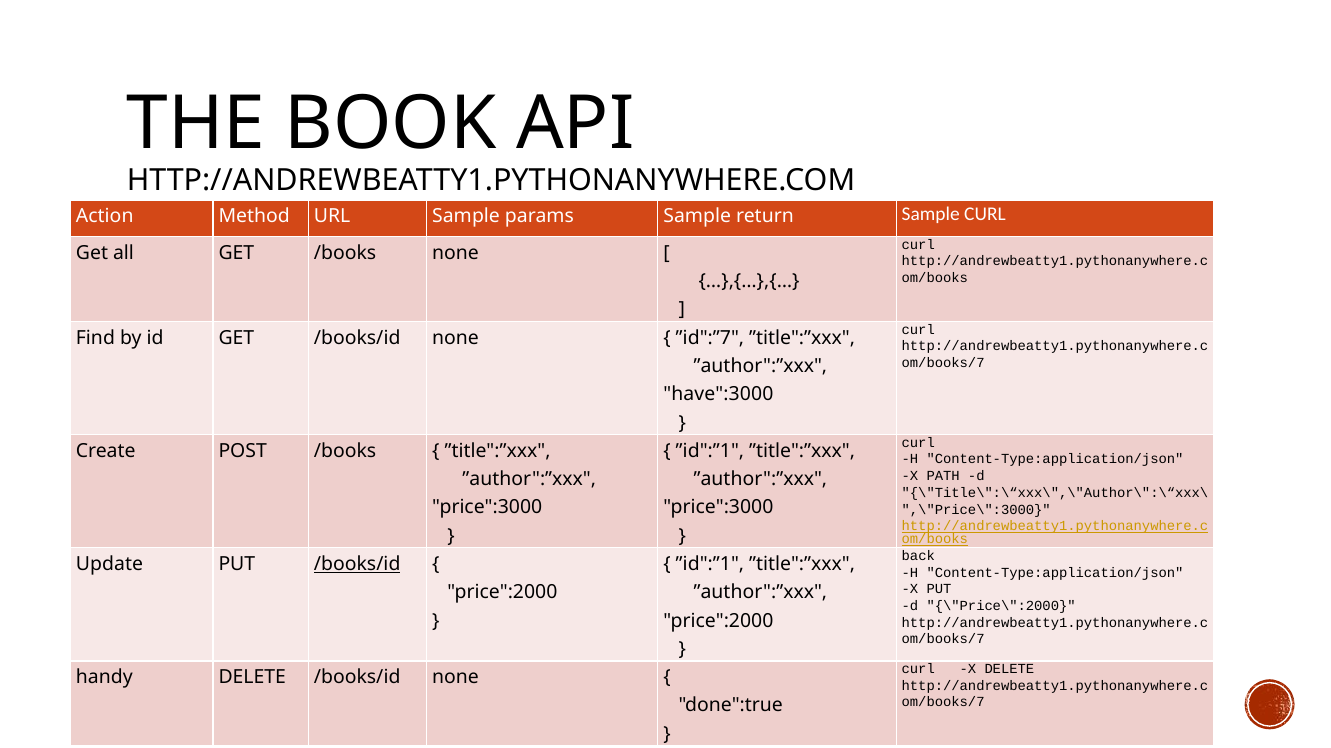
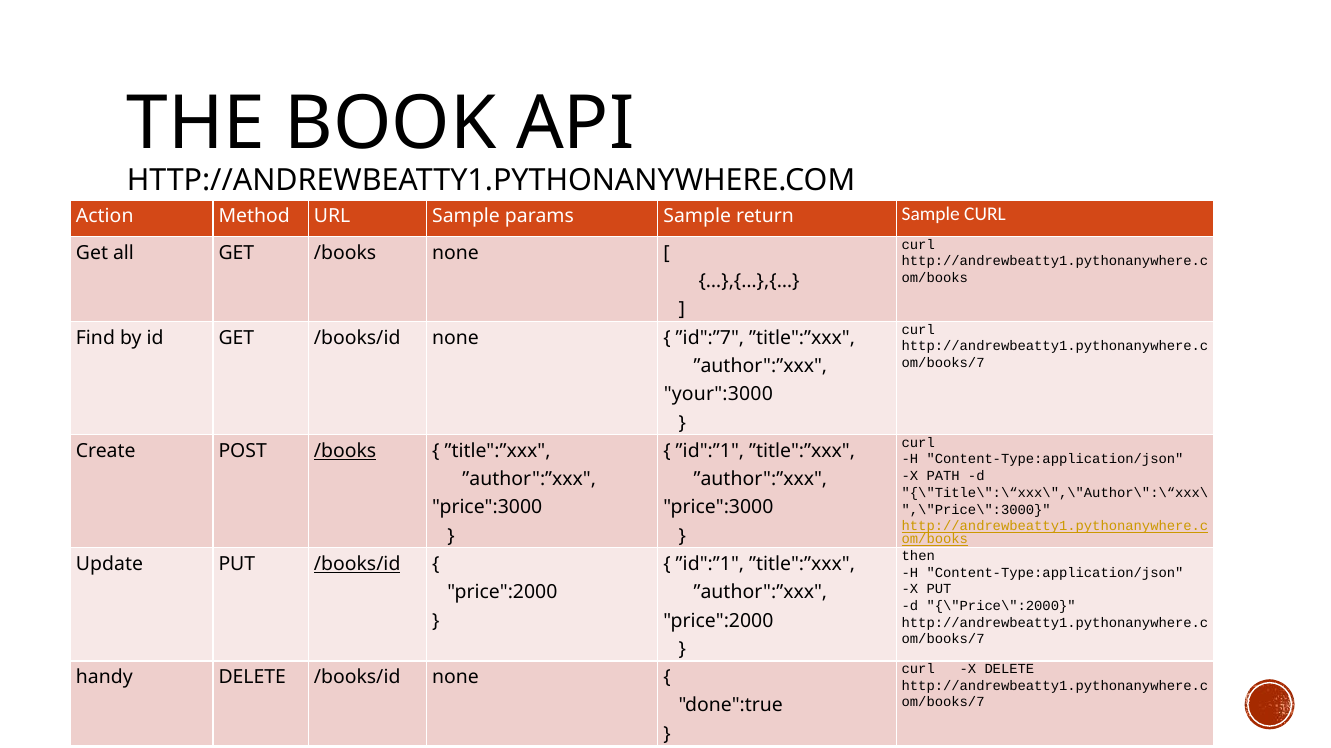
have":3000: have":3000 -> your":3000 (718, 395)
/books underline: none -> present (345, 451)
back: back -> then (918, 556)
